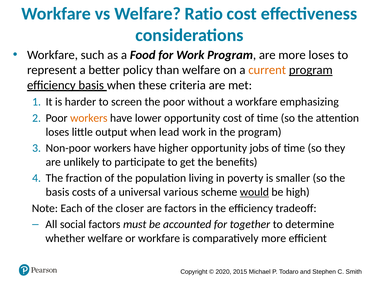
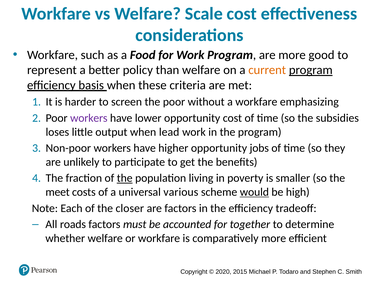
Ratio: Ratio -> Scale (204, 14)
more loses: loses -> good (322, 55)
workers colour: orange -> purple (89, 118)
attention: attention -> subsidies (337, 118)
the underline: none -> present (125, 178)
basis: basis -> meet (58, 192)
social: social -> roads (73, 225)
